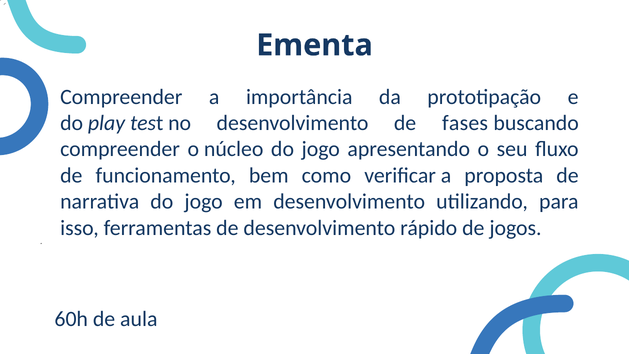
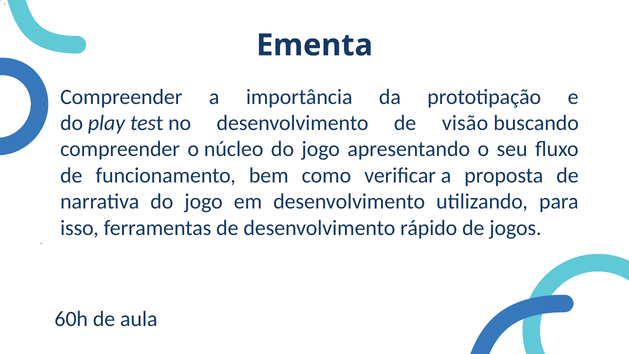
fases: fases -> visão (465, 123)
